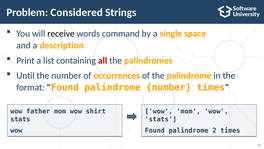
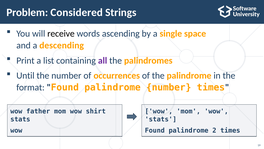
command: command -> ascending (121, 33)
description: description -> descending (62, 45)
all colour: red -> purple (103, 60)
